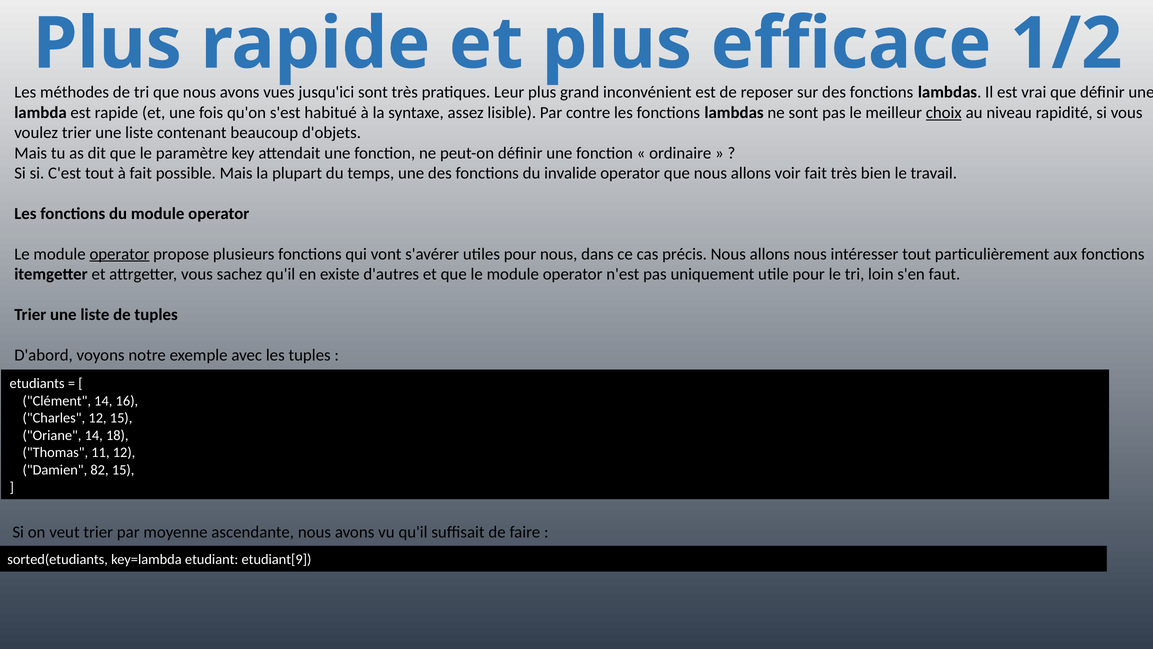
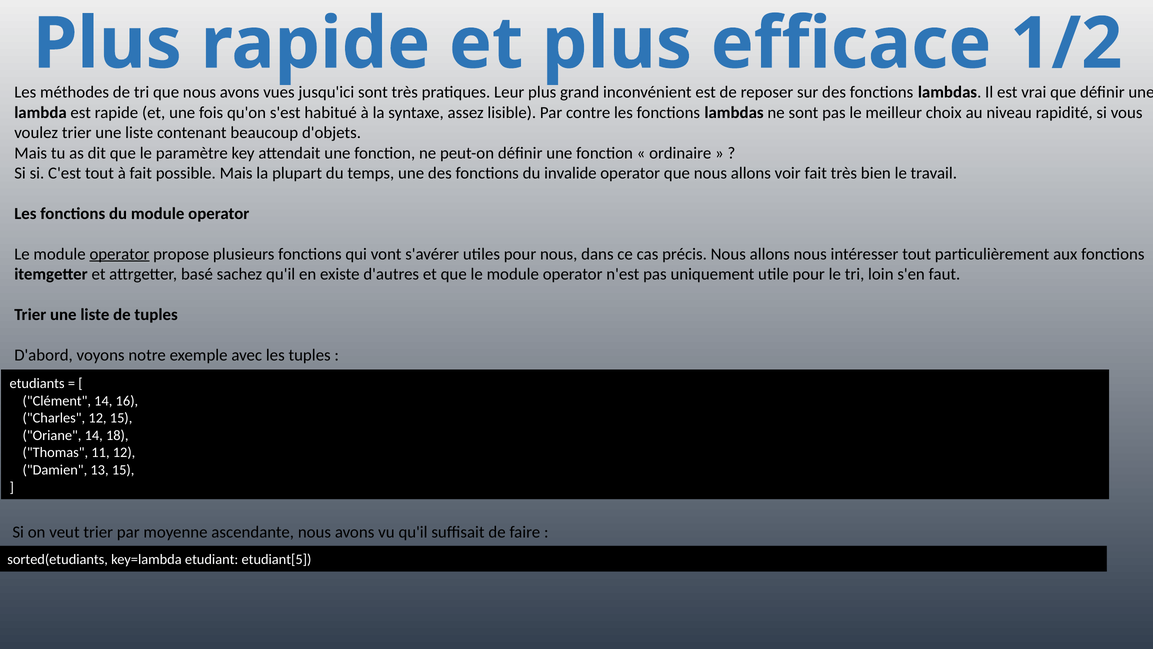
choix underline: present -> none (944, 112)
attrgetter vous: vous -> basé (197, 274)
82: 82 -> 13 (100, 470)
etudiant[9: etudiant[9 -> etudiant[5 (277, 559)
